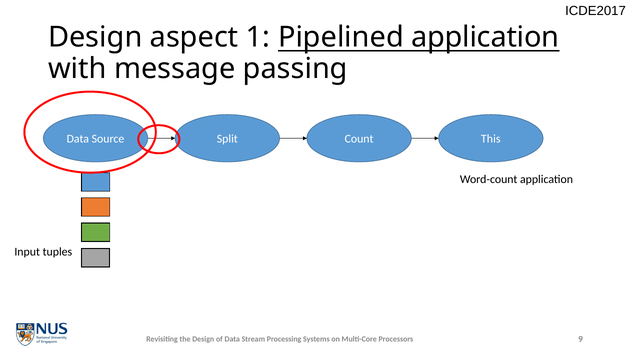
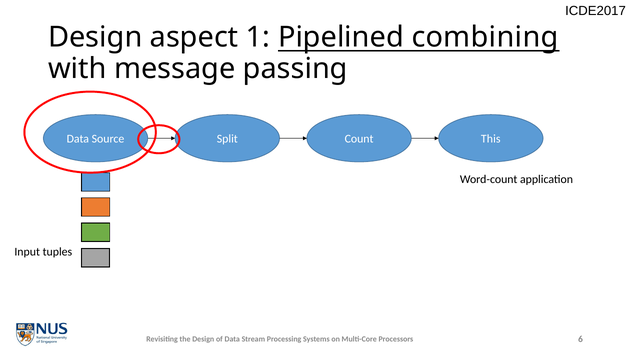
Pipelined application: application -> combining (485, 37)
9: 9 -> 6 (581, 339)
